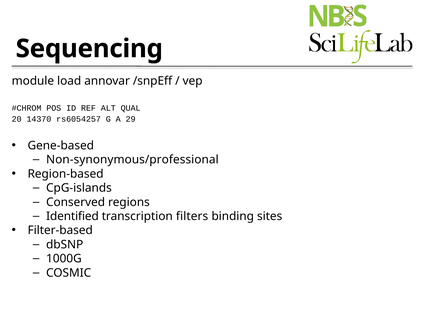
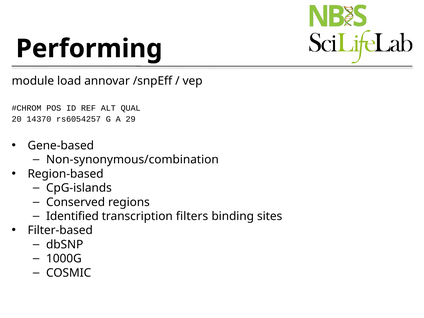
Sequencing: Sequencing -> Performing (89, 49)
Non-synonymous/professional: Non-synonymous/professional -> Non-synonymous/combination (132, 160)
